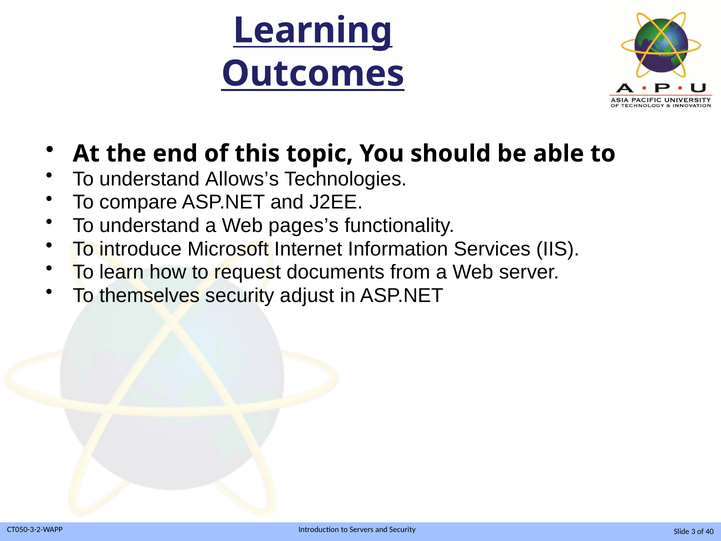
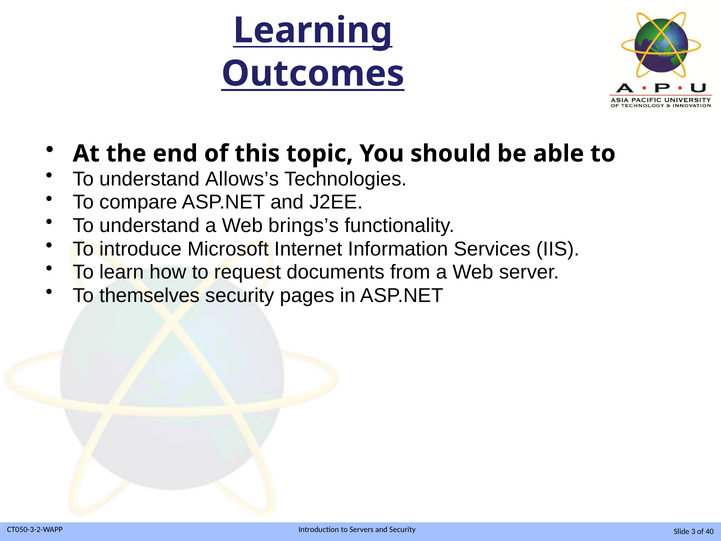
pages’s: pages’s -> brings’s (304, 226)
adjust: adjust -> pages (307, 295)
